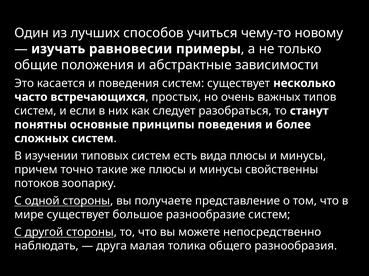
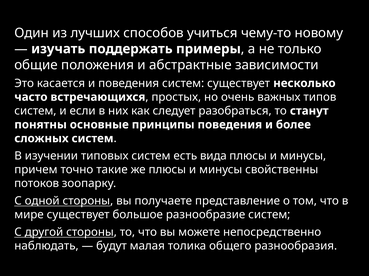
равновесии: равновесии -> поддержать (131, 49)
друга: друга -> будут (111, 247)
